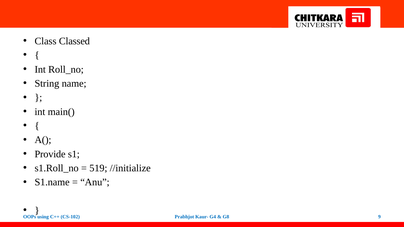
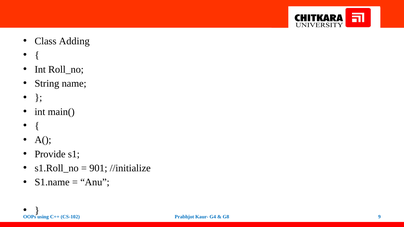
Classed: Classed -> Adding (74, 41)
519: 519 -> 901 (98, 168)
